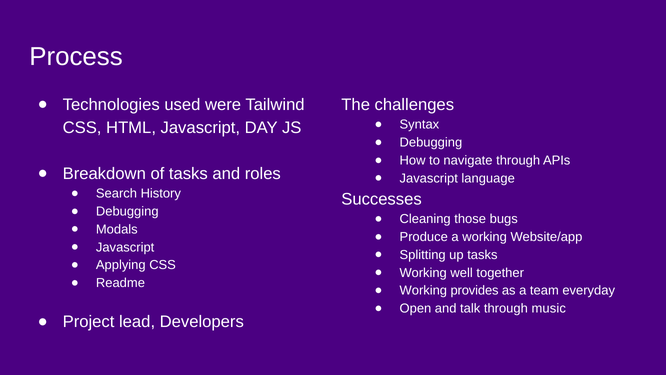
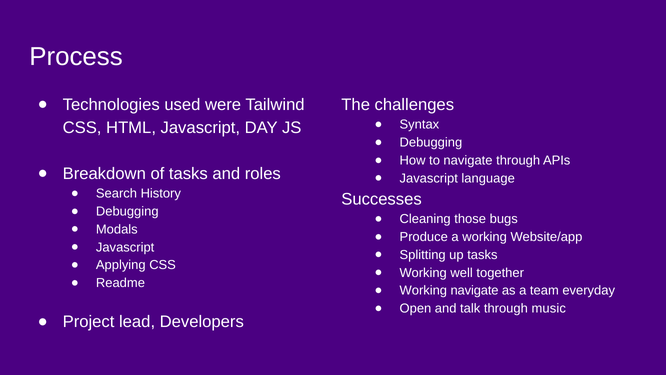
Working provides: provides -> navigate (475, 290)
